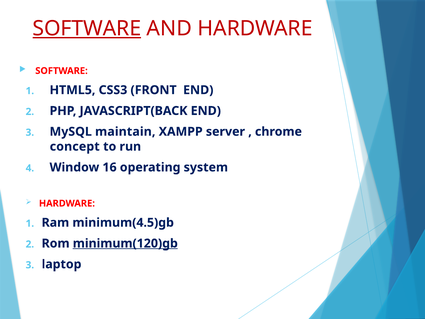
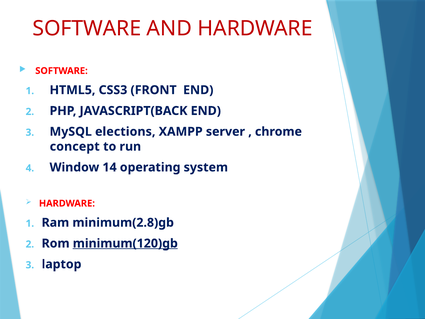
SOFTWARE underline: present -> none (87, 28)
maintain: maintain -> elections (125, 132)
16: 16 -> 14 (110, 167)
minimum(4.5)gb: minimum(4.5)gb -> minimum(2.8)gb (123, 222)
